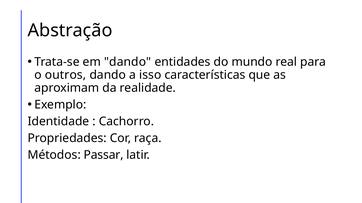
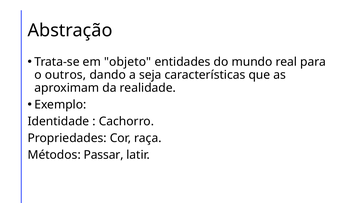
em dando: dando -> objeto (128, 62)
isso: isso -> seja (150, 75)
